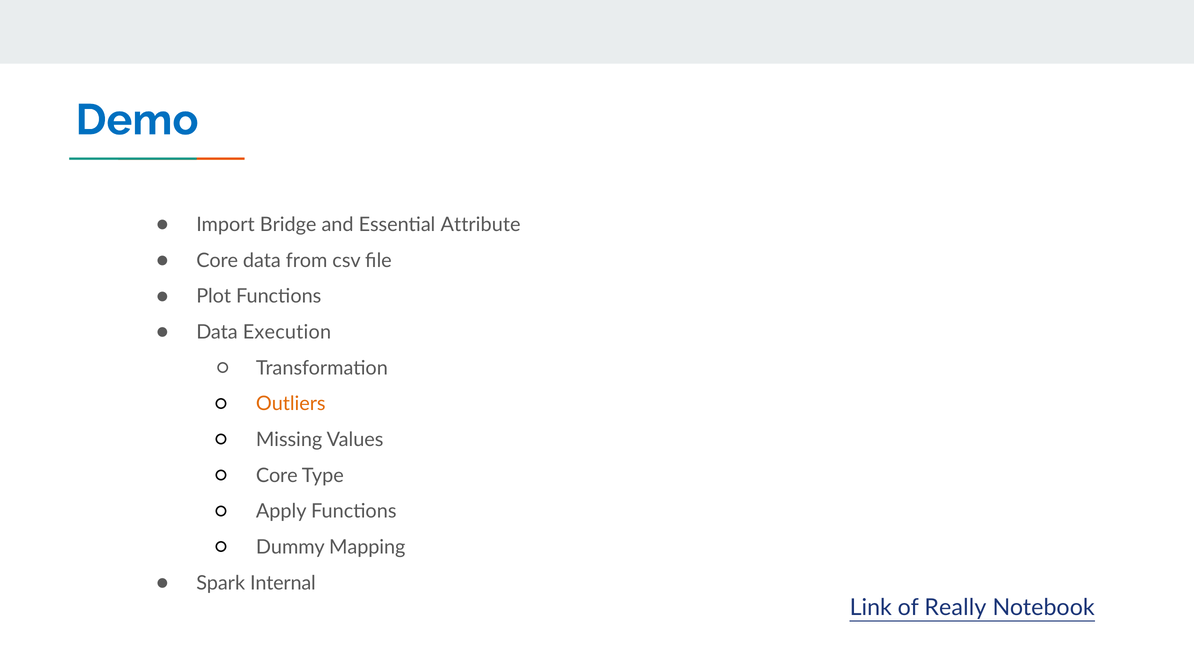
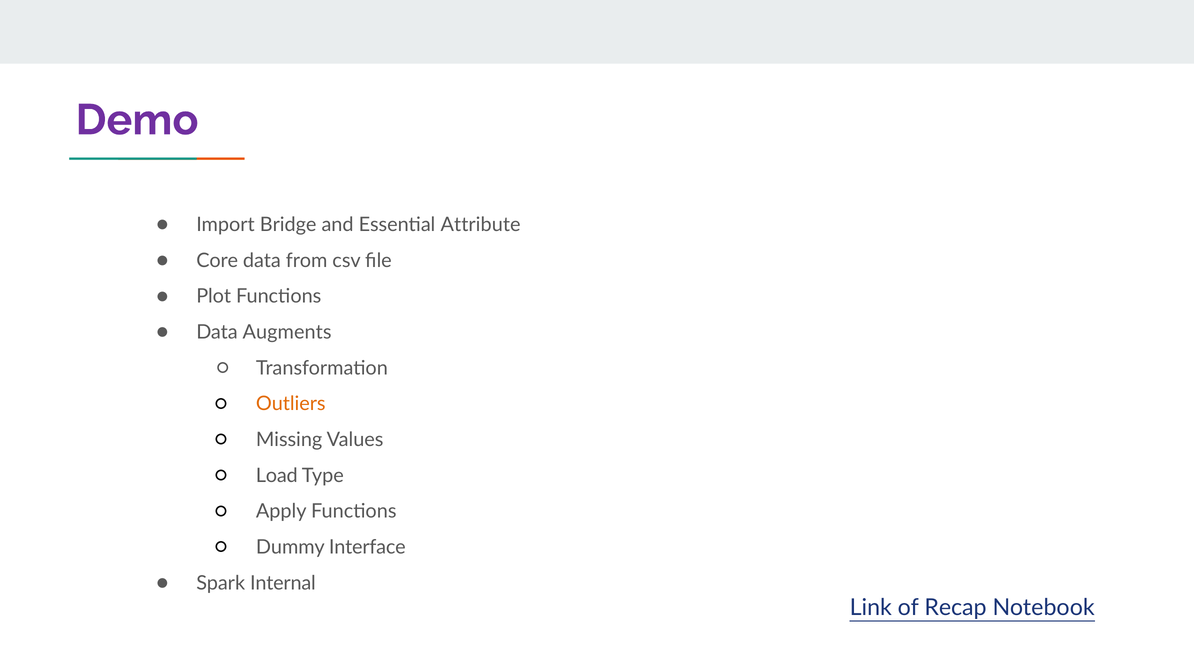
Demo colour: blue -> purple (137, 120)
Execution: Execution -> Augments (287, 332)
Core: Core -> Load (277, 475)
Mapping: Mapping -> Interface (367, 547)
Really: Really -> Recap (955, 607)
